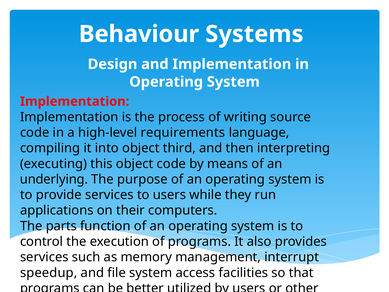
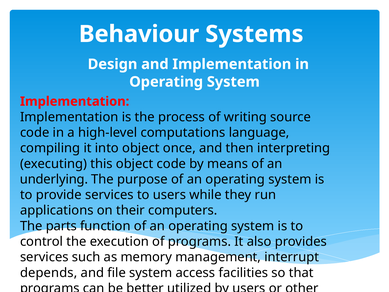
requirements: requirements -> computations (183, 132)
third: third -> once (179, 148)
speedup: speedup -> depends (49, 273)
